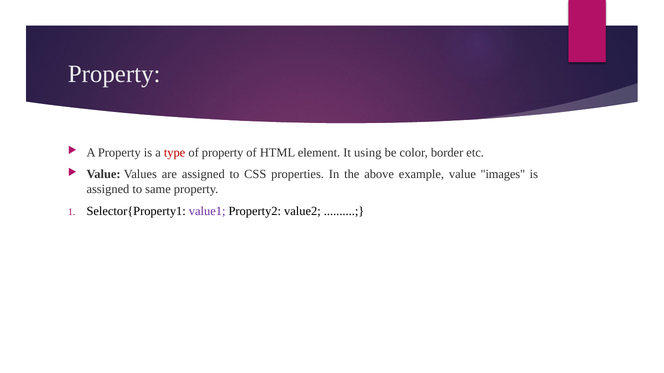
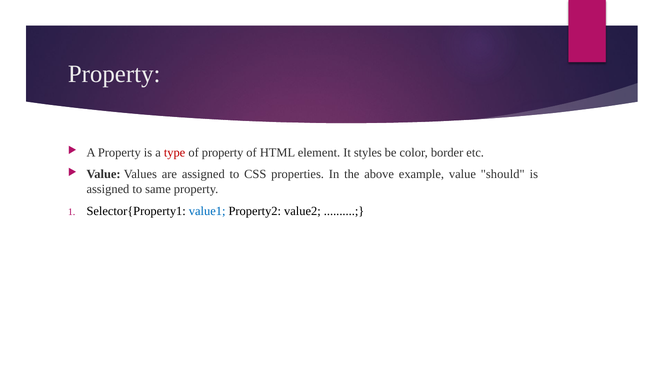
using: using -> styles (368, 153)
images: images -> should (503, 174)
value1 colour: purple -> blue (207, 211)
